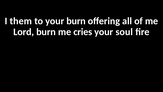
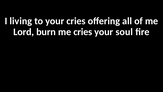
them: them -> living (21, 21)
your burn: burn -> cries (76, 21)
